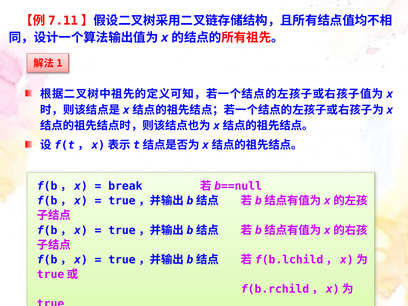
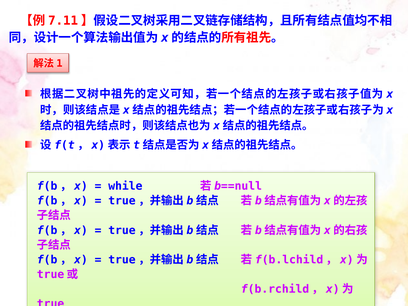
break: break -> while (125, 186)
